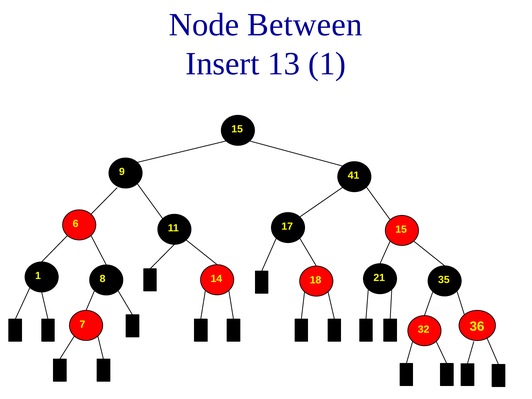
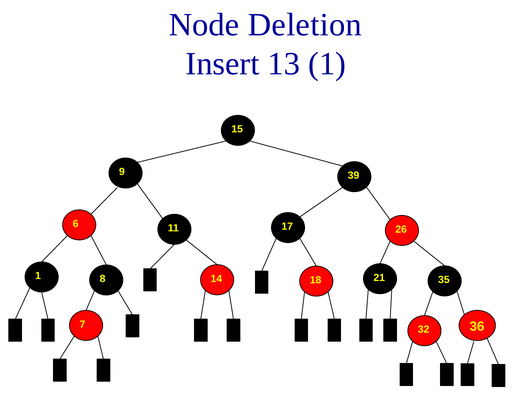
Between: Between -> Deletion (305, 25)
41: 41 -> 39 (354, 176)
17 15: 15 -> 26 (401, 229)
